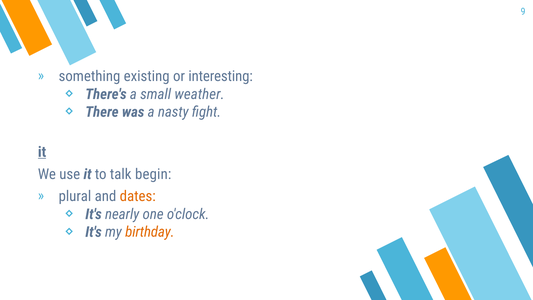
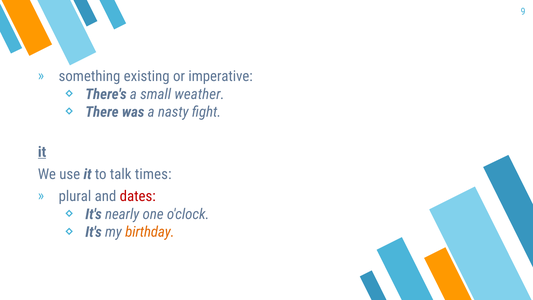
interesting: interesting -> imperative (221, 76)
begin: begin -> times (153, 174)
dates colour: orange -> red (138, 196)
